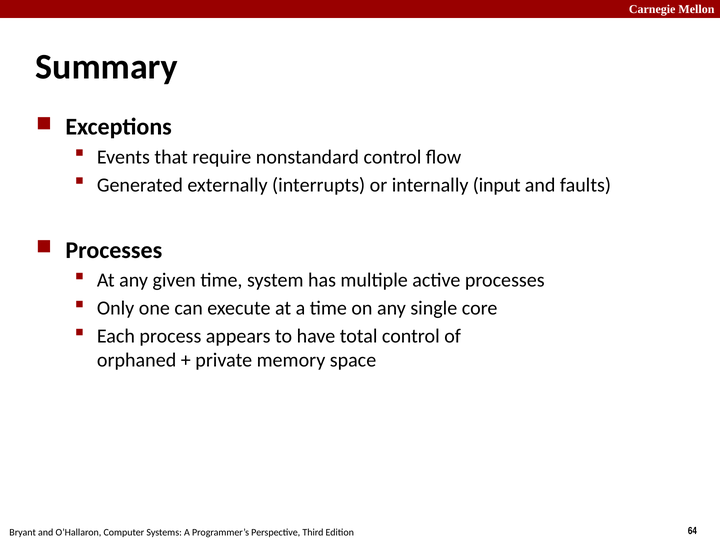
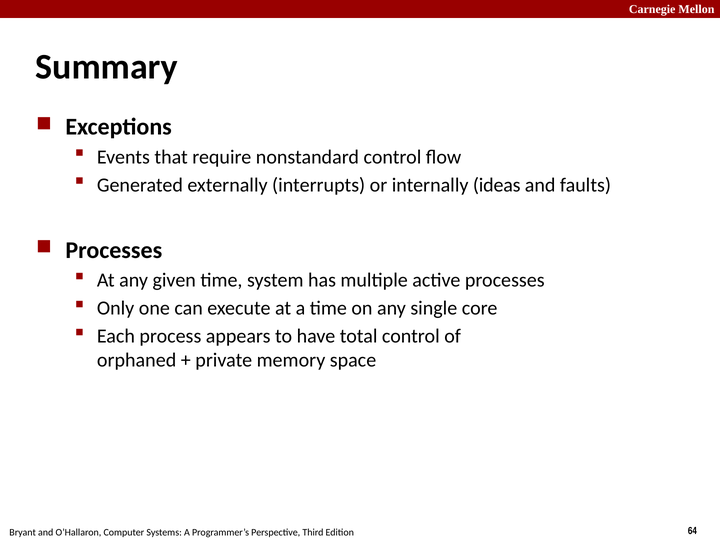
input: input -> ideas (497, 185)
